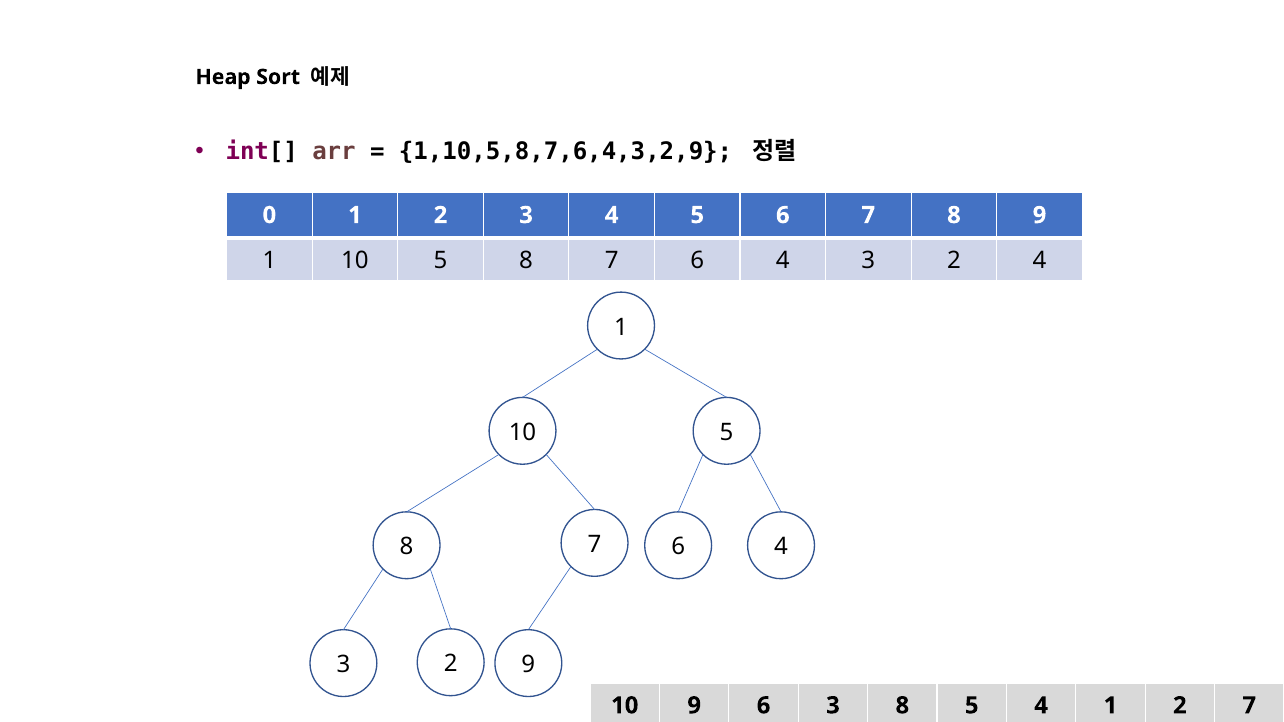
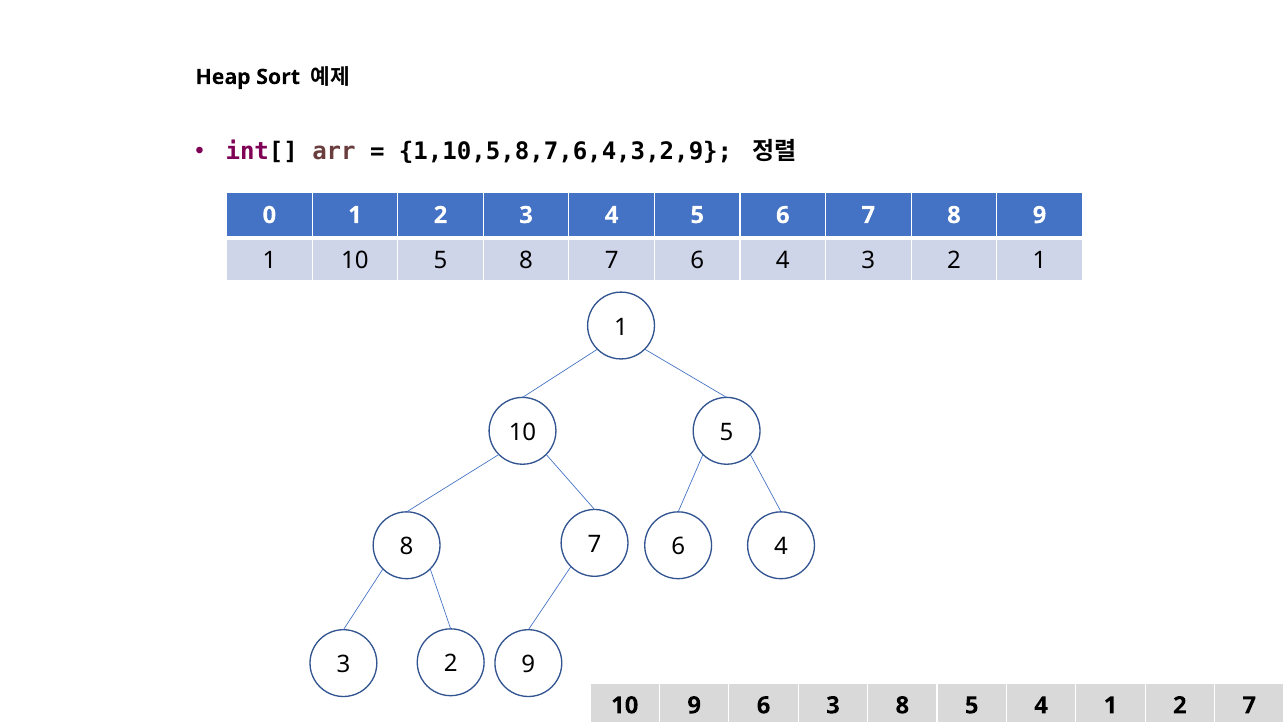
2 4: 4 -> 1 (1040, 261)
